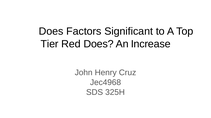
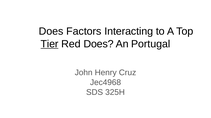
Significant: Significant -> Interacting (129, 32)
Tier underline: none -> present (50, 44)
Increase: Increase -> Portugal (151, 44)
